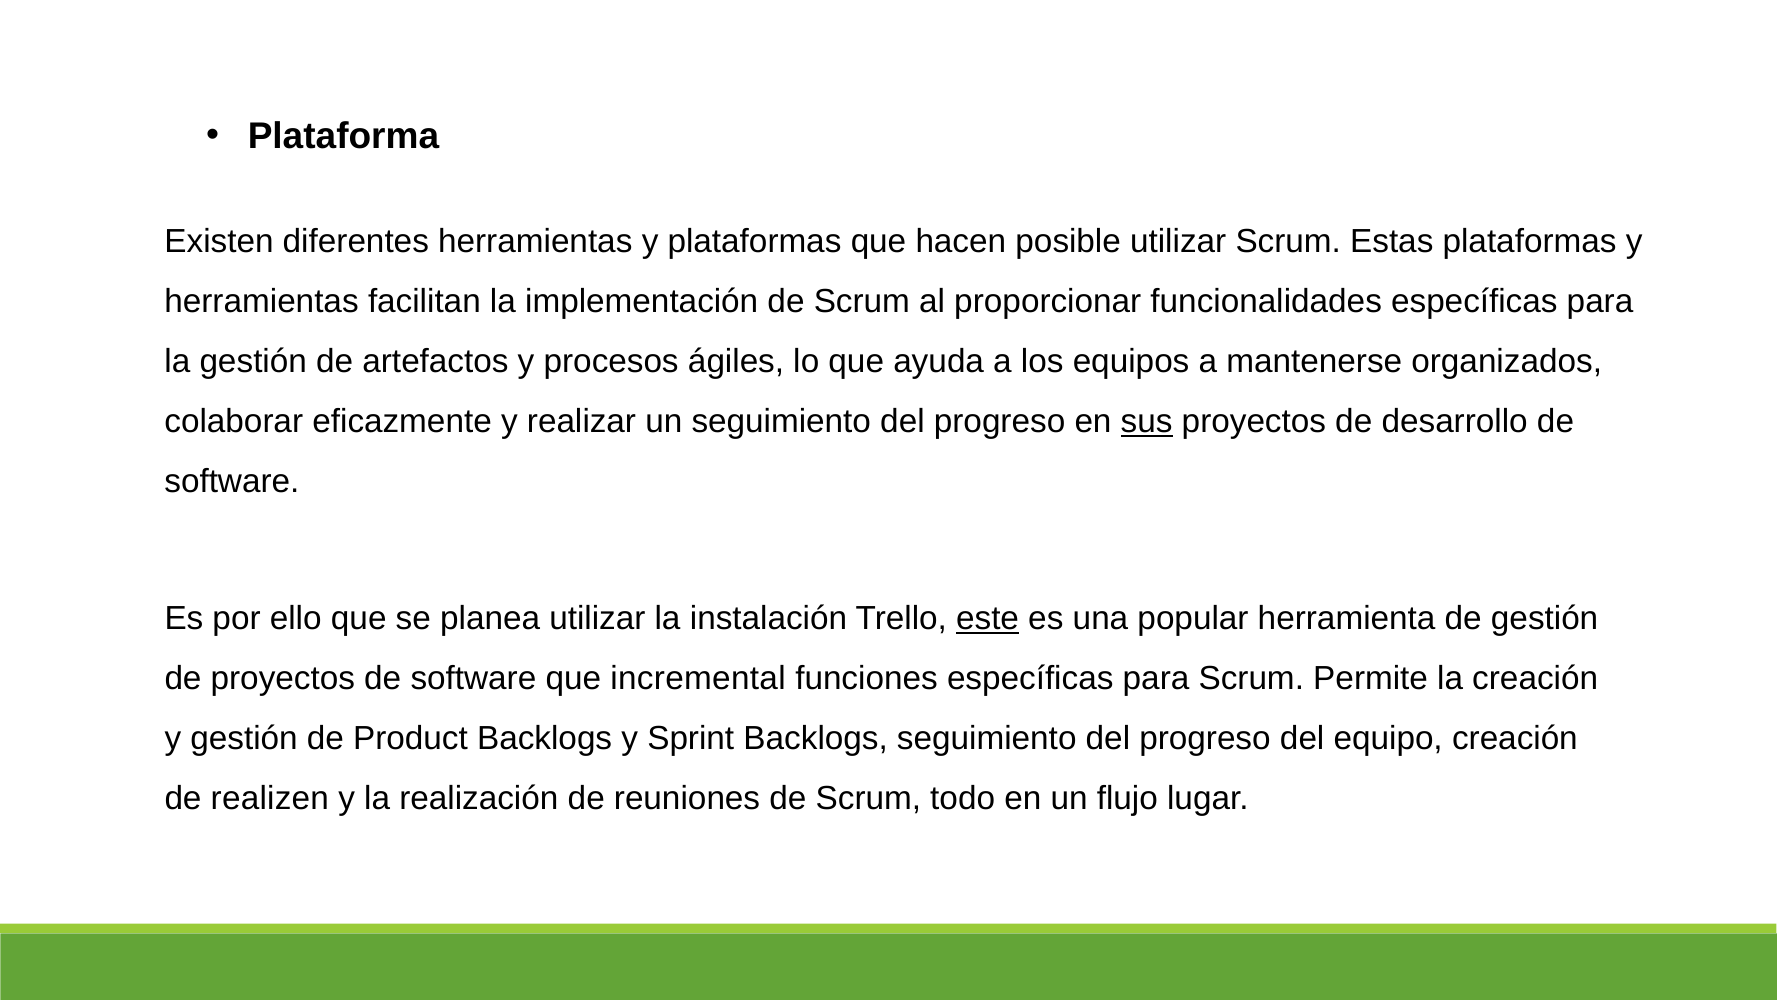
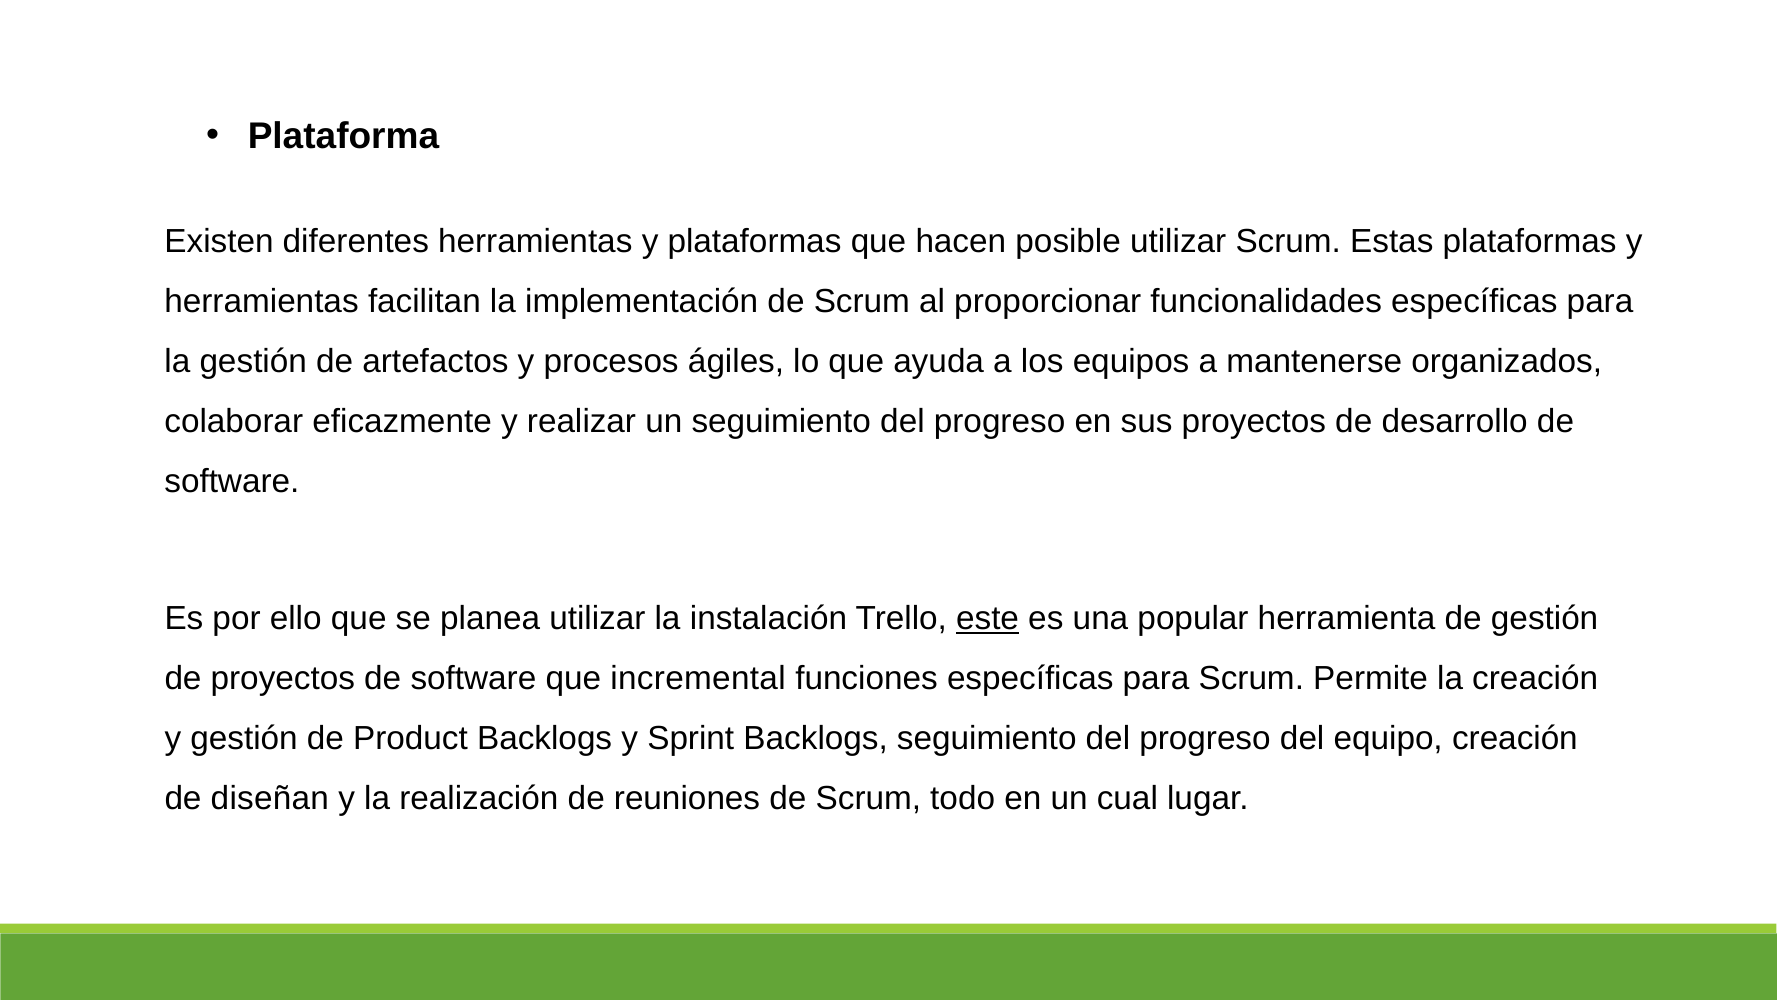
sus underline: present -> none (1147, 421)
realizen: realizen -> diseñan (270, 799)
flujo: flujo -> cual (1127, 799)
